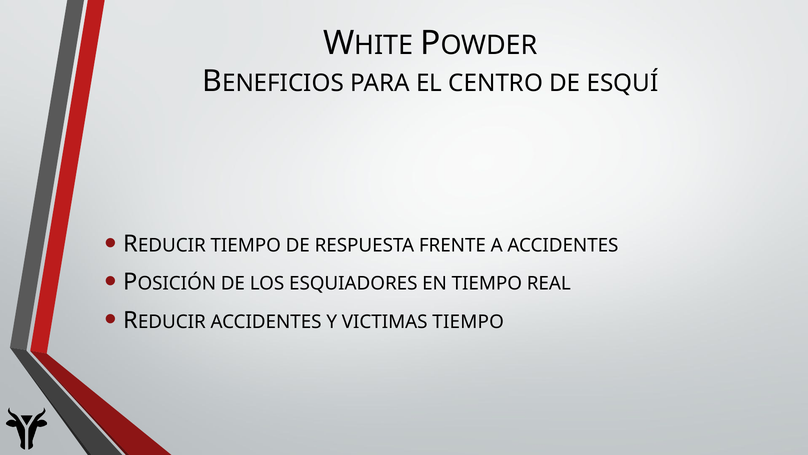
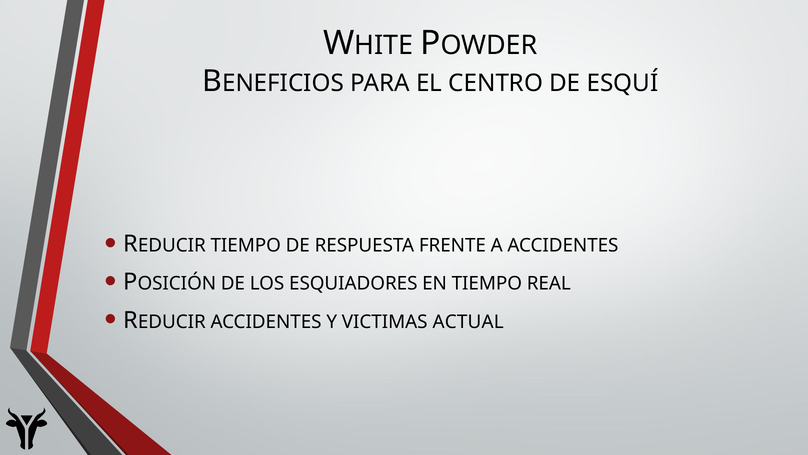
VICTIMAS TIEMPO: TIEMPO -> ACTUAL (468, 321)
